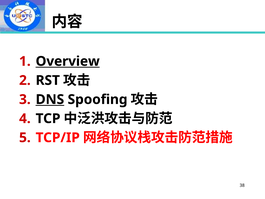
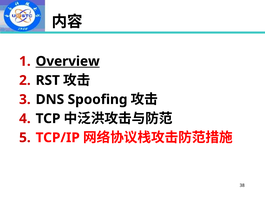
DNS underline: present -> none (50, 99)
